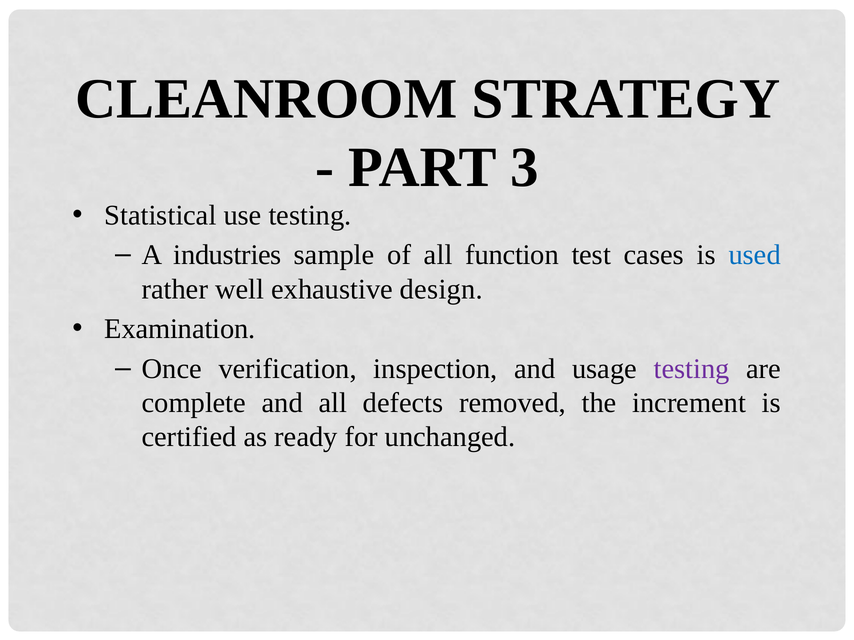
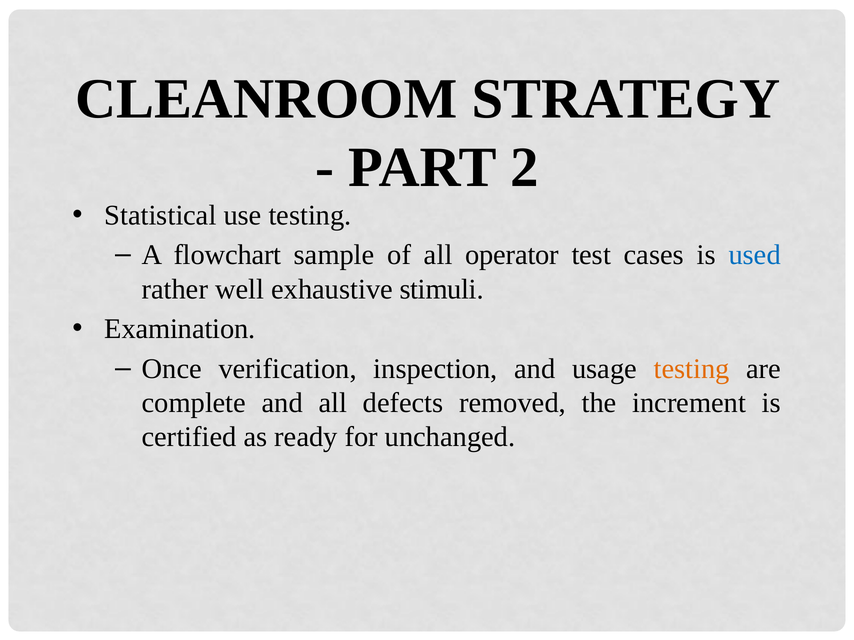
3: 3 -> 2 (524, 168)
industries: industries -> flowchart (227, 255)
function: function -> operator (512, 255)
design: design -> stimuli (442, 289)
testing colour: purple -> orange (692, 369)
